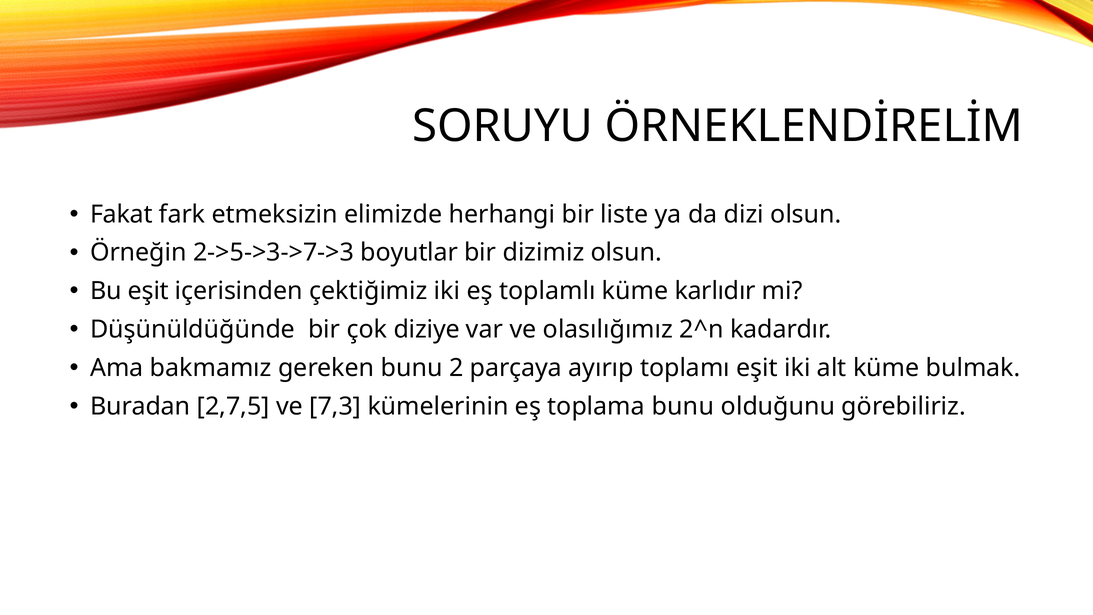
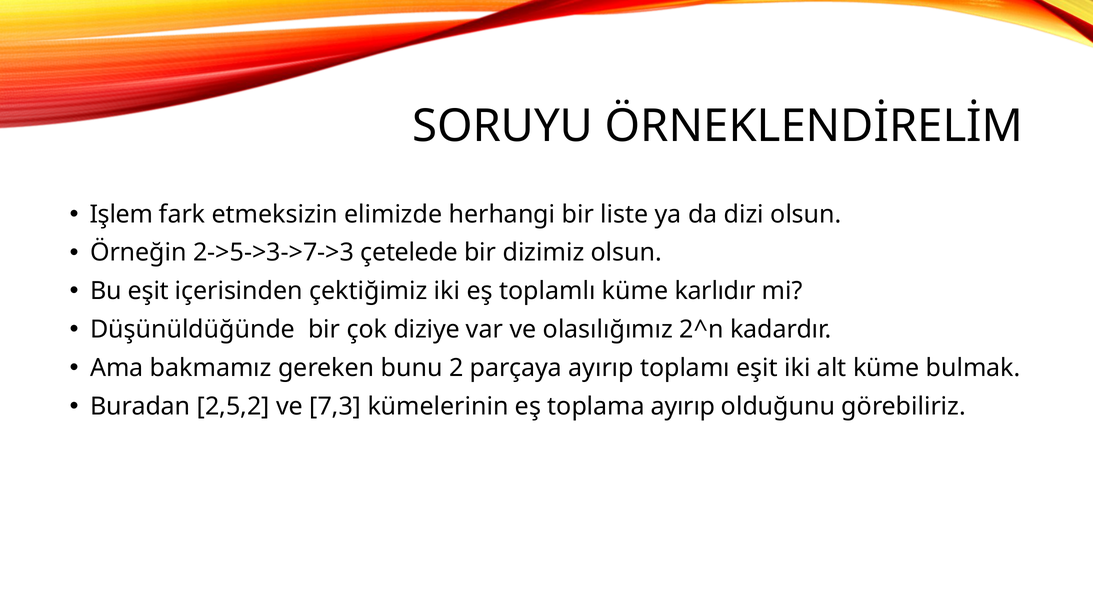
Fakat: Fakat -> Işlem (121, 214)
boyutlar: boyutlar -> çetelede (409, 253)
2,7,5: 2,7,5 -> 2,5,2 (233, 406)
toplama bunu: bunu -> ayırıp (683, 406)
